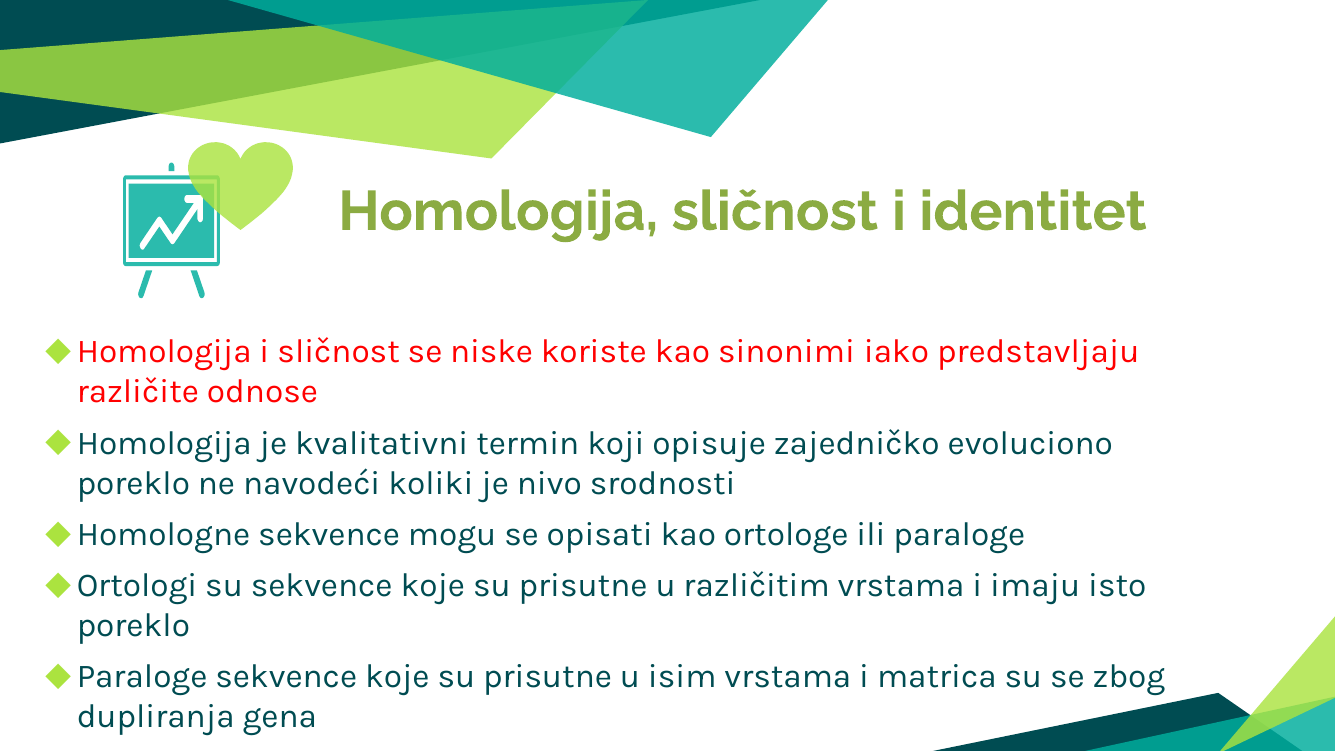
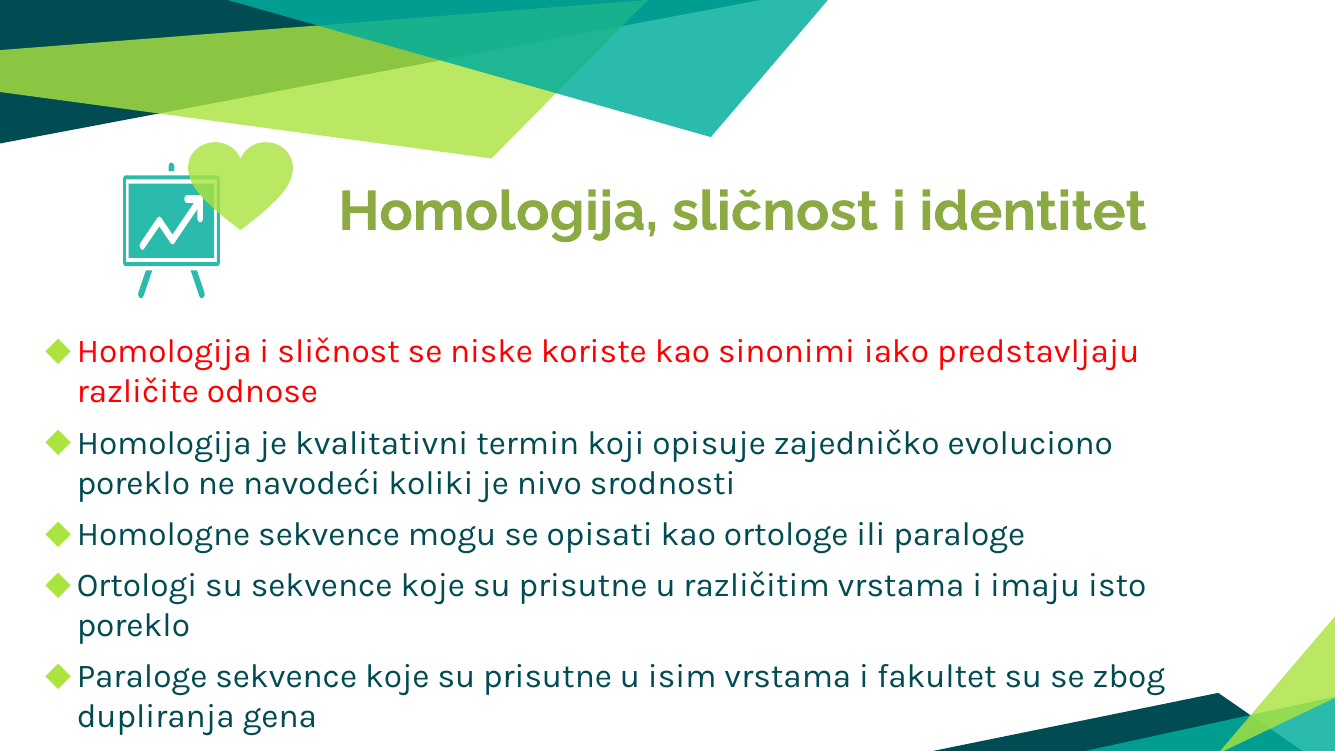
matrica: matrica -> fakultet (937, 677)
